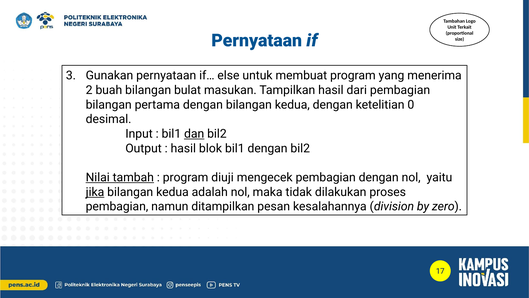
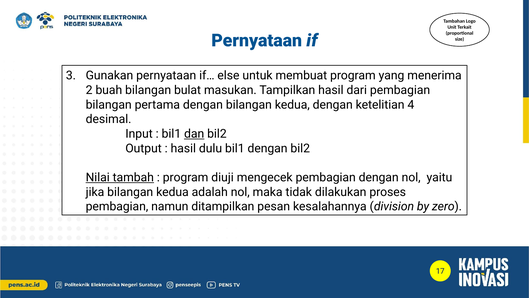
0: 0 -> 4 (411, 105)
blok: blok -> dulu (211, 148)
jika underline: present -> none (95, 192)
